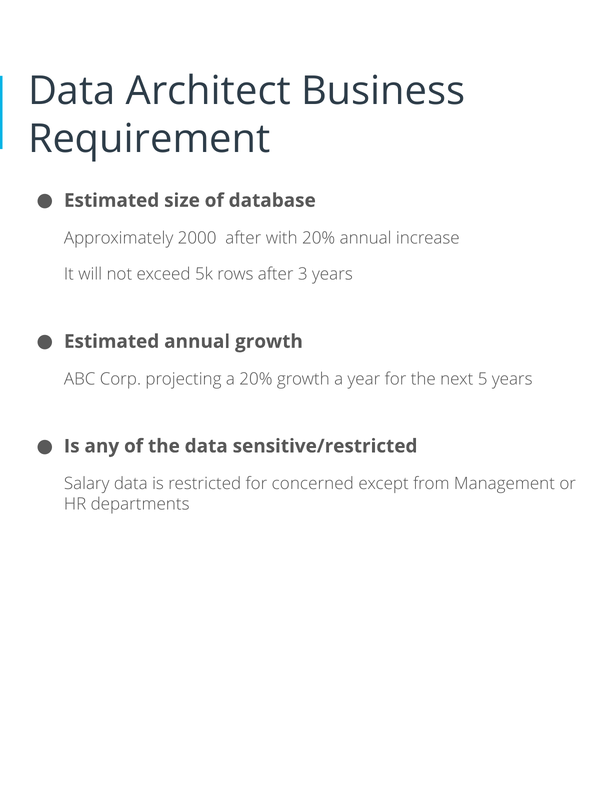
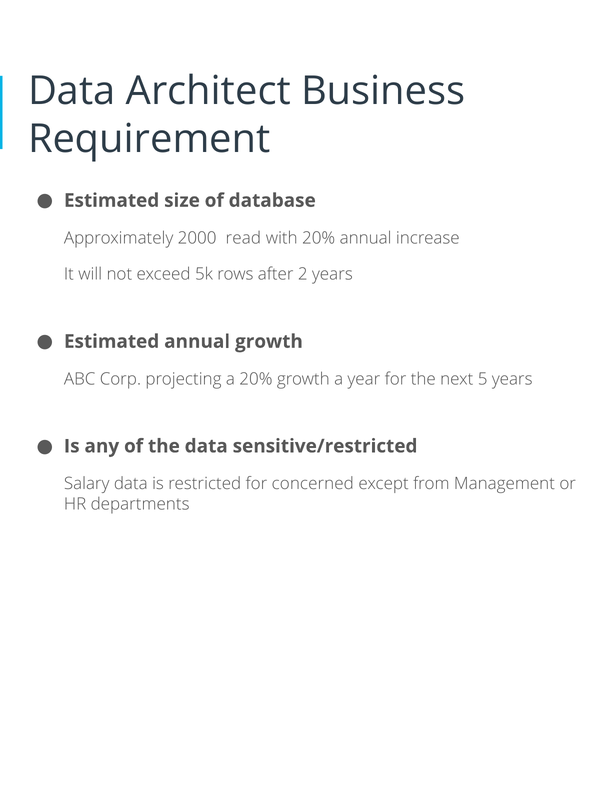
2000 after: after -> read (243, 238)
3: 3 -> 2 (303, 274)
